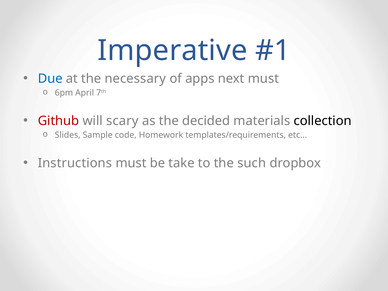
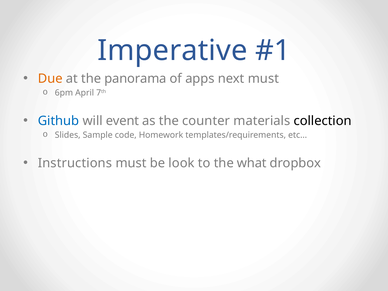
Due colour: blue -> orange (50, 79)
necessary: necessary -> panorama (135, 79)
Github colour: red -> blue (58, 121)
scary: scary -> event (122, 121)
decided: decided -> counter (206, 121)
take: take -> look (182, 163)
such: such -> what (252, 163)
